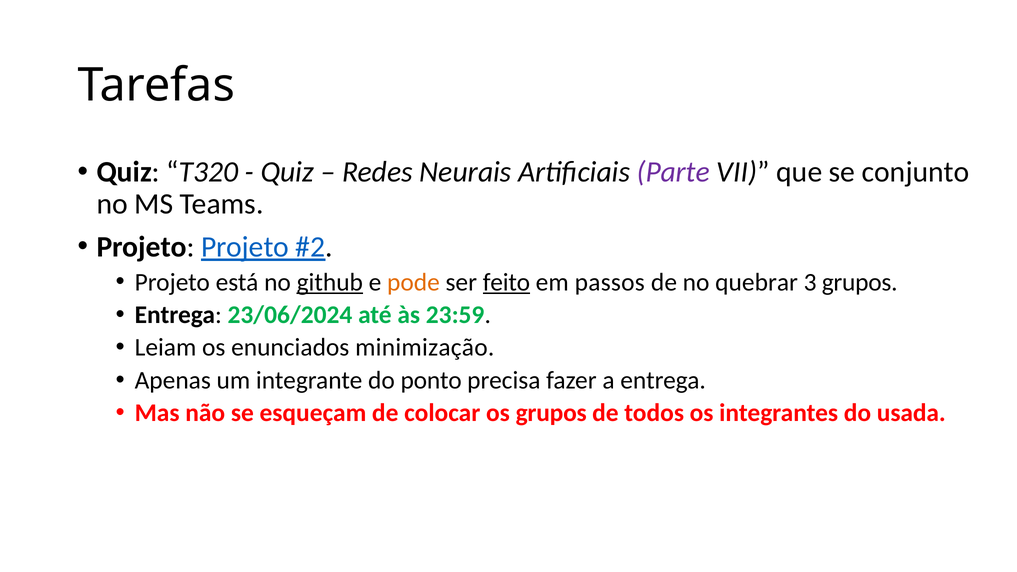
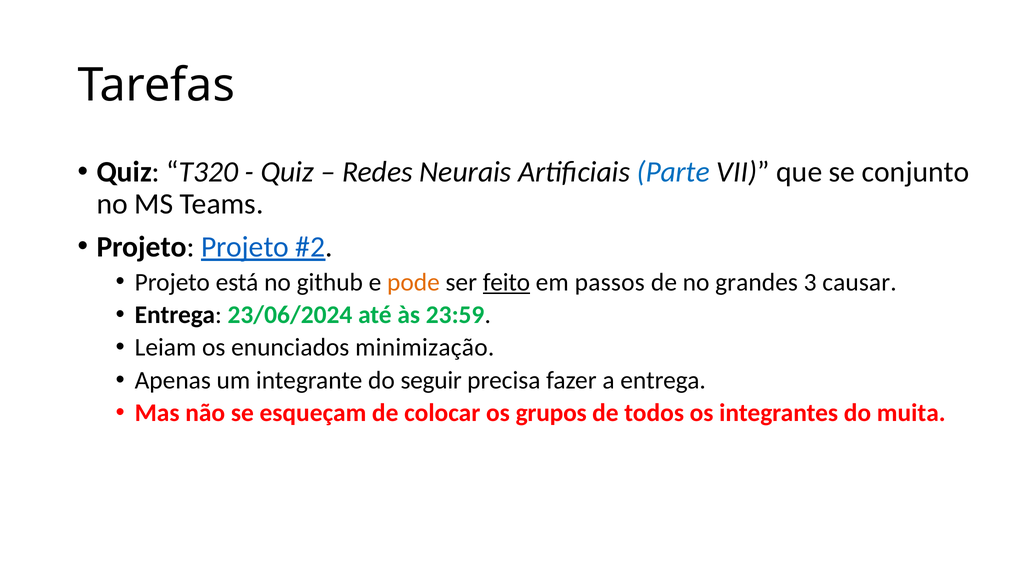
Parte colour: purple -> blue (673, 172)
github underline: present -> none (330, 282)
quebrar: quebrar -> grandes (757, 282)
3 grupos: grupos -> causar (859, 282)
ponto: ponto -> seguir (431, 380)
usada: usada -> muita (911, 413)
